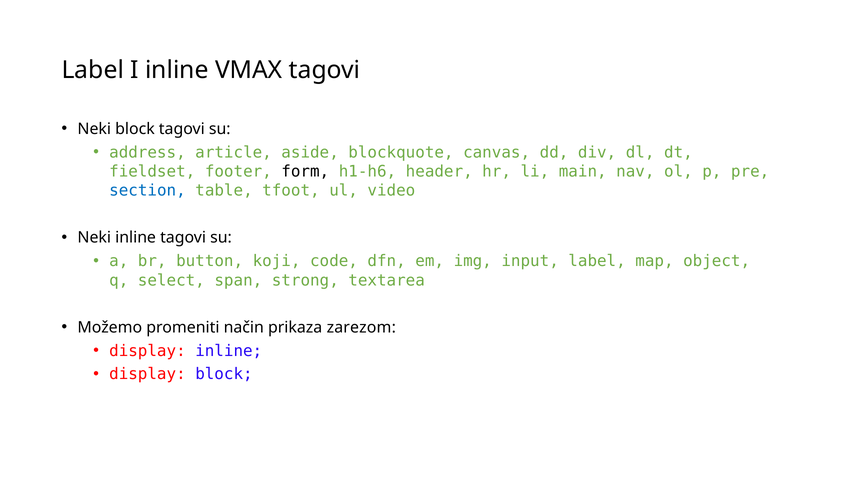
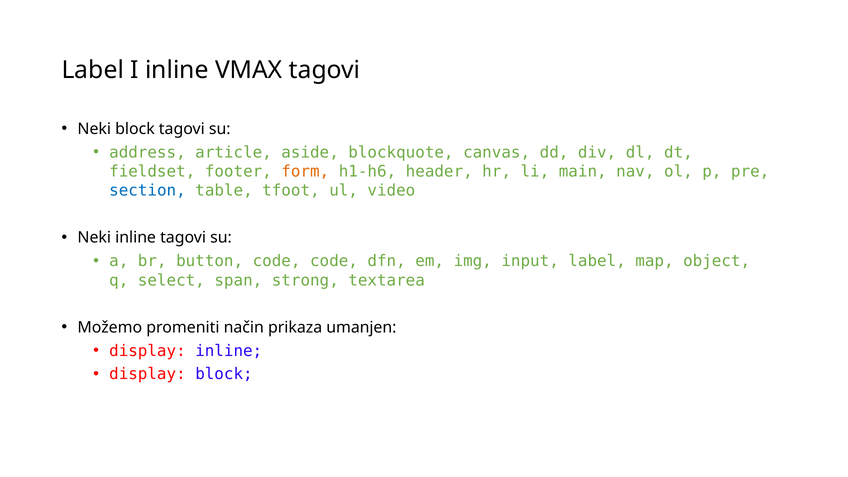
form colour: black -> orange (305, 172)
button koji: koji -> code (277, 261)
zarezom: zarezom -> umanjen (361, 327)
